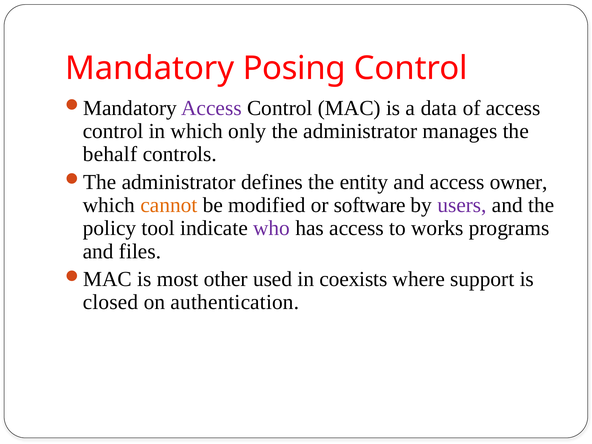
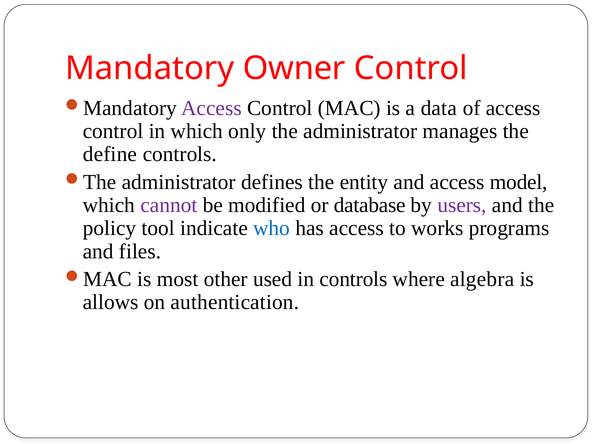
Posing: Posing -> Owner (294, 68)
behalf: behalf -> define (110, 154)
owner: owner -> model (519, 182)
cannot colour: orange -> purple (169, 205)
software: software -> database (370, 205)
who colour: purple -> blue (272, 228)
in coexists: coexists -> controls (353, 279)
support: support -> algebra (482, 279)
closed: closed -> allows (111, 302)
